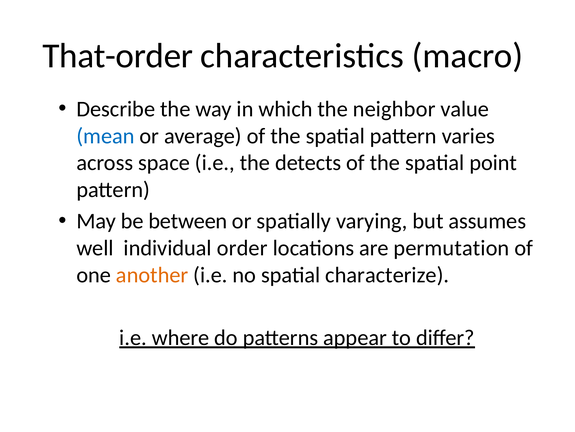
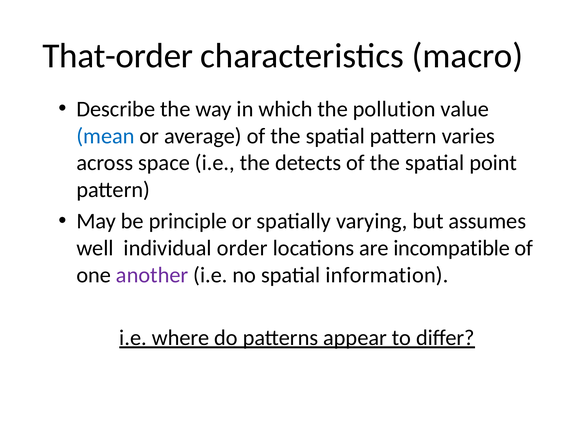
neighbor: neighbor -> pollution (394, 109)
between: between -> principle (188, 221)
permutation: permutation -> incompatible (452, 248)
another colour: orange -> purple (152, 274)
characterize: characterize -> information (387, 274)
